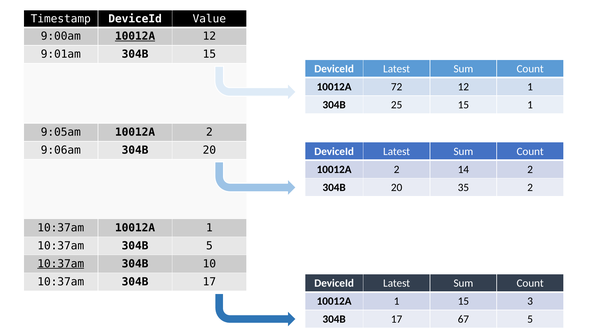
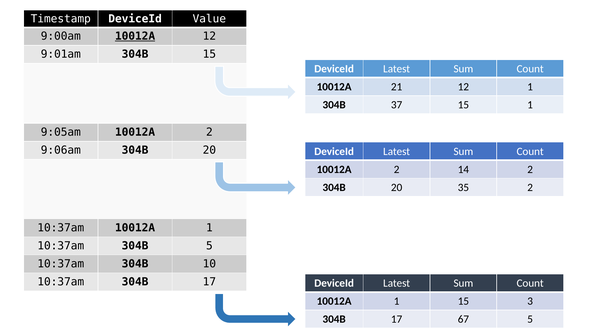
72: 72 -> 21 (397, 87)
25: 25 -> 37 (397, 105)
10:37am underline: present -> none (61, 264)
